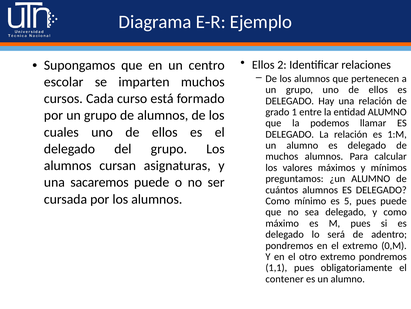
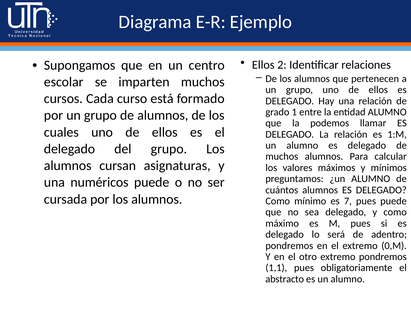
sacaremos: sacaremos -> numéricos (99, 182)
5: 5 -> 7 (348, 201)
contener: contener -> abstracto (285, 278)
